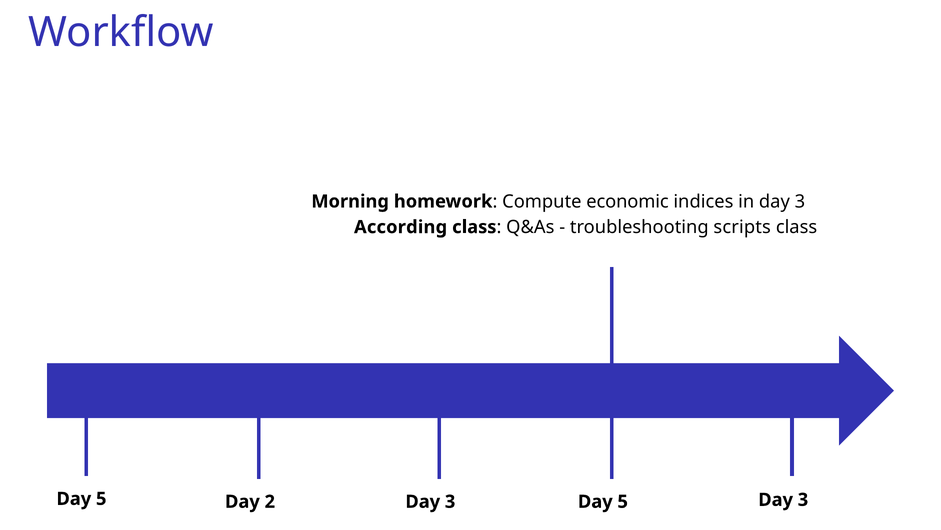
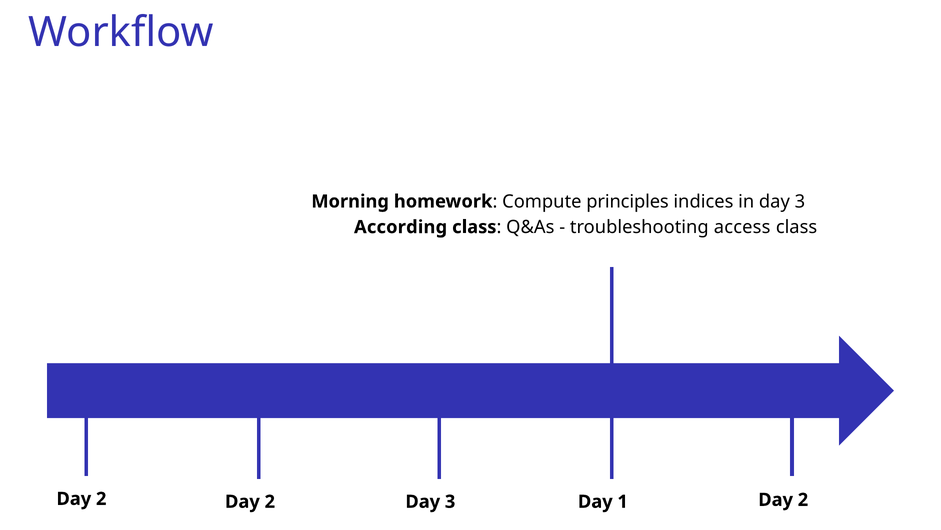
economic: economic -> principles (628, 201)
scripts: scripts -> access (742, 227)
5: 5 -> 2 (101, 498)
3 Day 5: 5 -> 1 (623, 501)
3: 3 -> 2 (803, 499)
